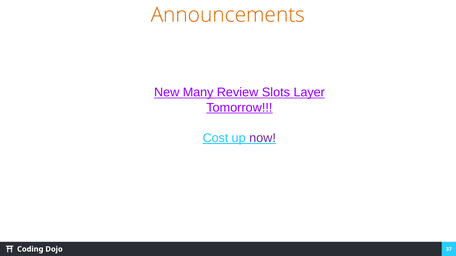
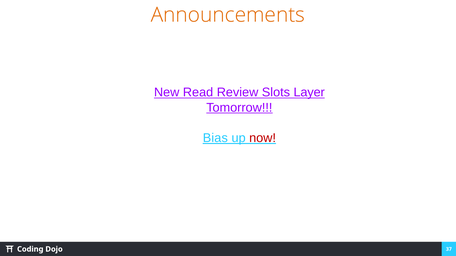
Many: Many -> Read (198, 93)
Cost: Cost -> Bias (215, 138)
now colour: purple -> red (263, 138)
